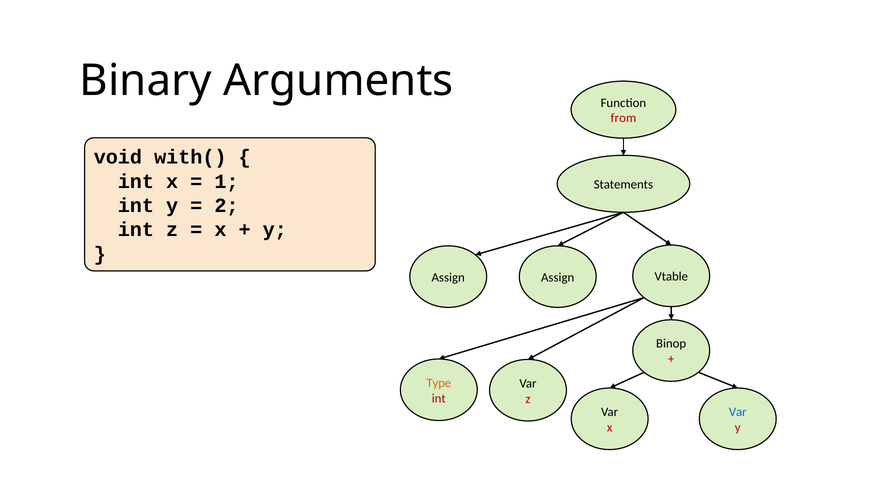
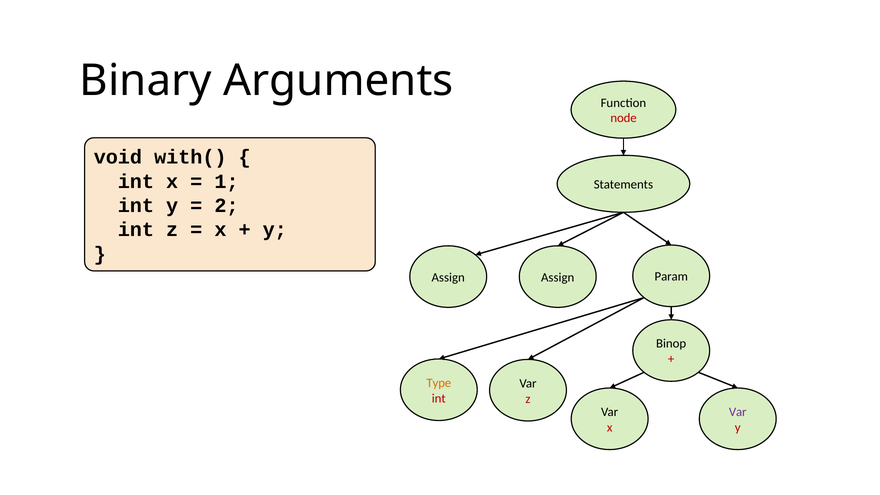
from: from -> node (624, 118)
Vtable: Vtable -> Param (671, 277)
Var colour: blue -> purple (738, 412)
